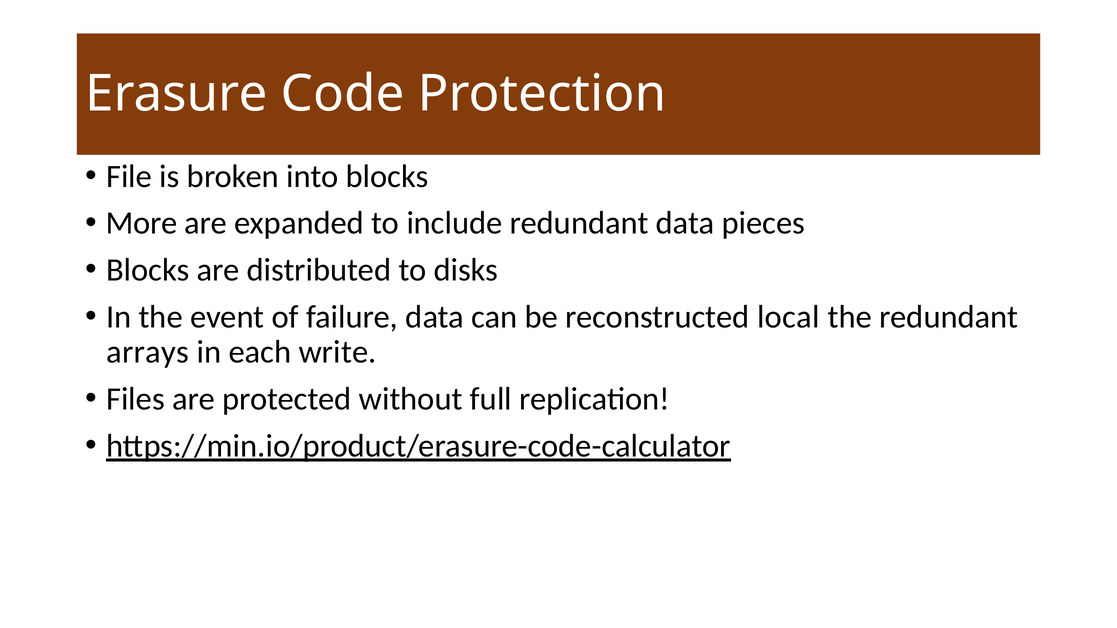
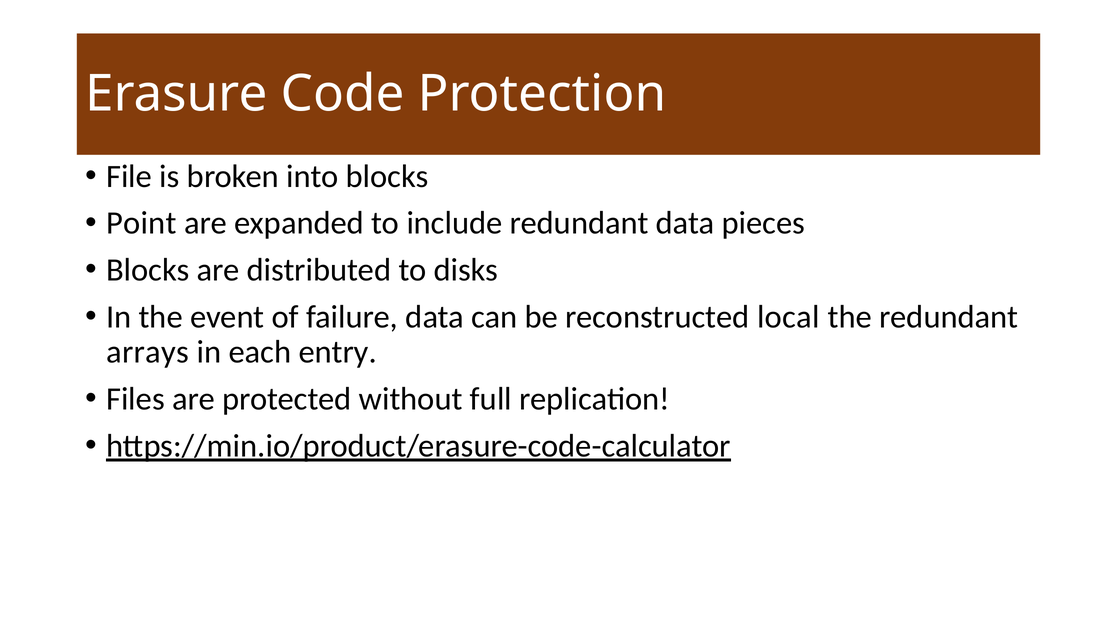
More: More -> Point (141, 223)
write: write -> entry (338, 352)
